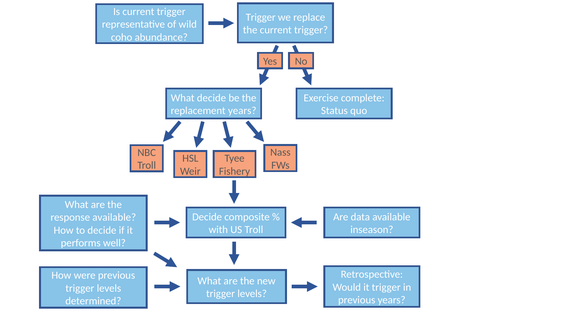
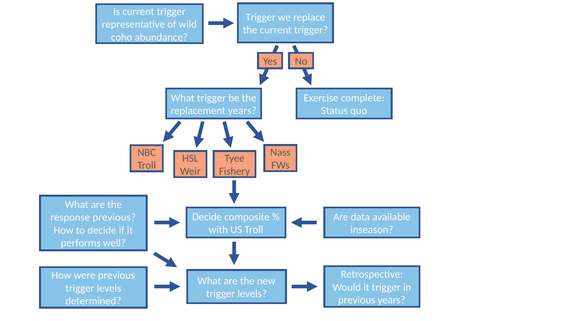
What decide: decide -> trigger (211, 98)
response available: available -> previous (114, 217)
